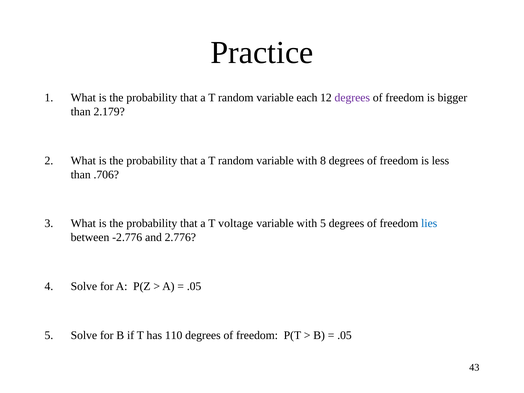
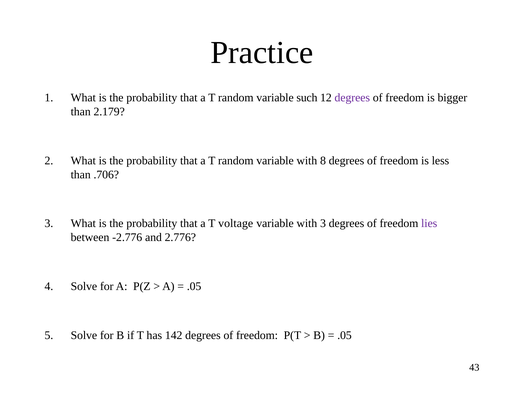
each: each -> such (307, 98)
with 5: 5 -> 3 (323, 223)
lies colour: blue -> purple (429, 223)
110: 110 -> 142 (174, 335)
